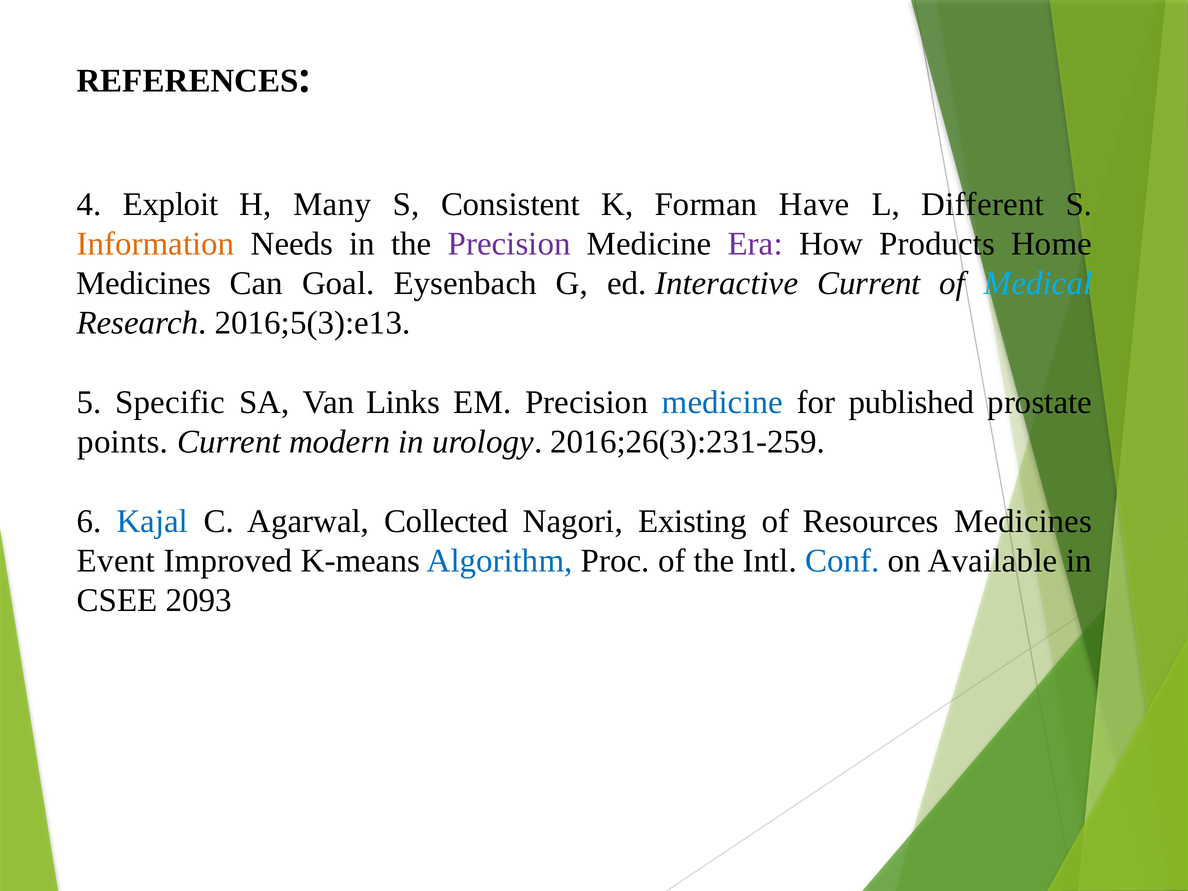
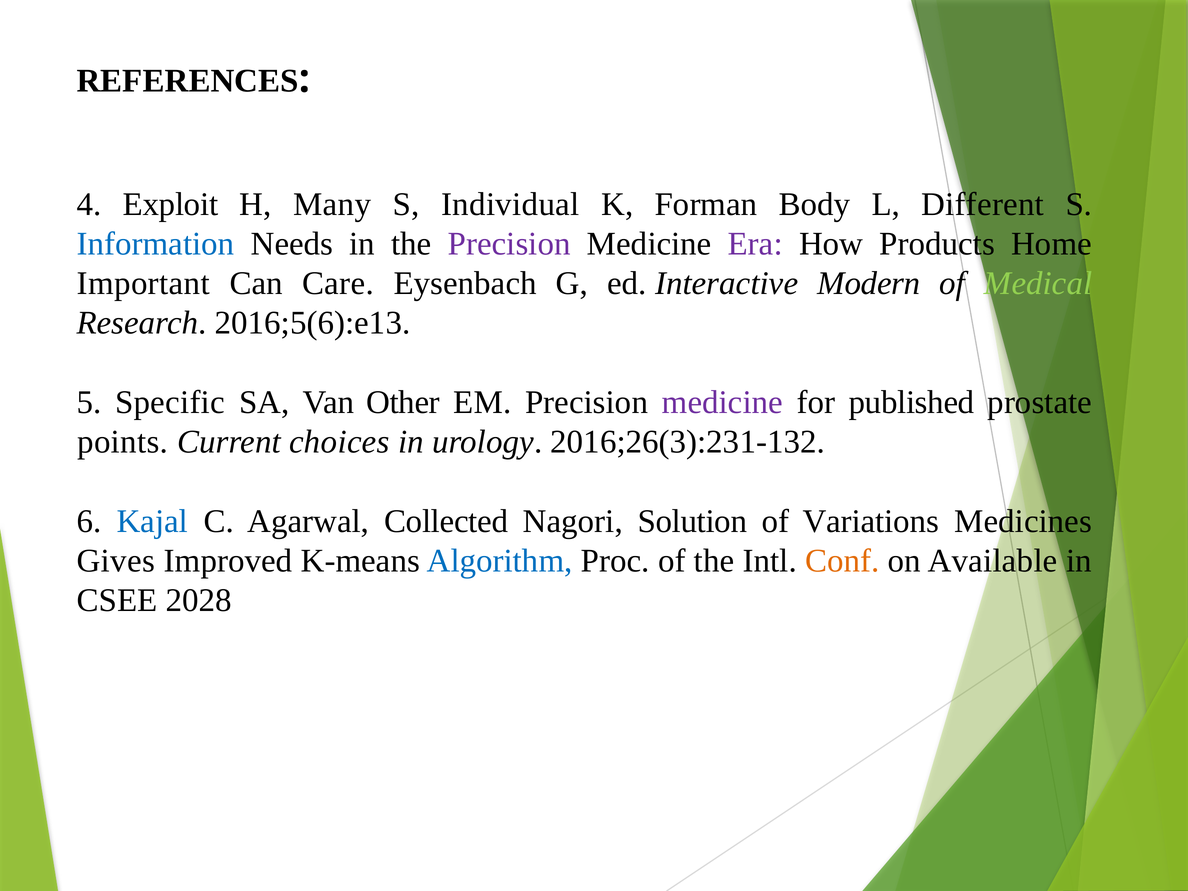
Consistent: Consistent -> Individual (510, 204)
Have: Have -> Body (814, 204)
Information colour: orange -> blue (156, 244)
Medicines: Medicines -> Important (143, 283)
Goal: Goal -> Care (338, 283)
Interactive Current: Current -> Modern (869, 283)
Medical colour: light blue -> light green (1038, 283)
2016;5(3):e13: 2016;5(3):e13 -> 2016;5(6):e13 (313, 323)
Links: Links -> Other (403, 402)
medicine colour: blue -> purple (722, 402)
modern: modern -> choices (339, 442)
2016;26(3):231-259: 2016;26(3):231-259 -> 2016;26(3):231-132 (688, 442)
Existing: Existing -> Solution (692, 521)
Resources: Resources -> Variations (871, 521)
Event: Event -> Gives (116, 561)
Conf colour: blue -> orange (842, 561)
2093: 2093 -> 2028 (199, 600)
